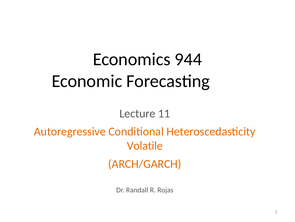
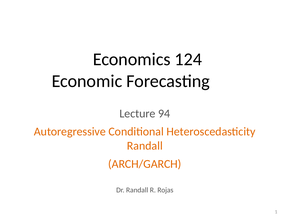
944: 944 -> 124 (188, 59)
11: 11 -> 94 (164, 113)
Volatile: Volatile -> Randall (145, 145)
